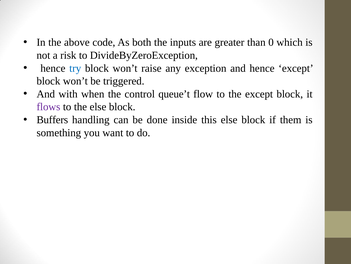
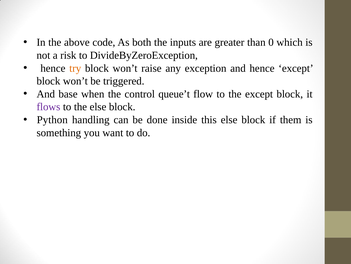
try colour: blue -> orange (75, 68)
with: with -> base (68, 94)
Buffers: Buffers -> Python (52, 119)
